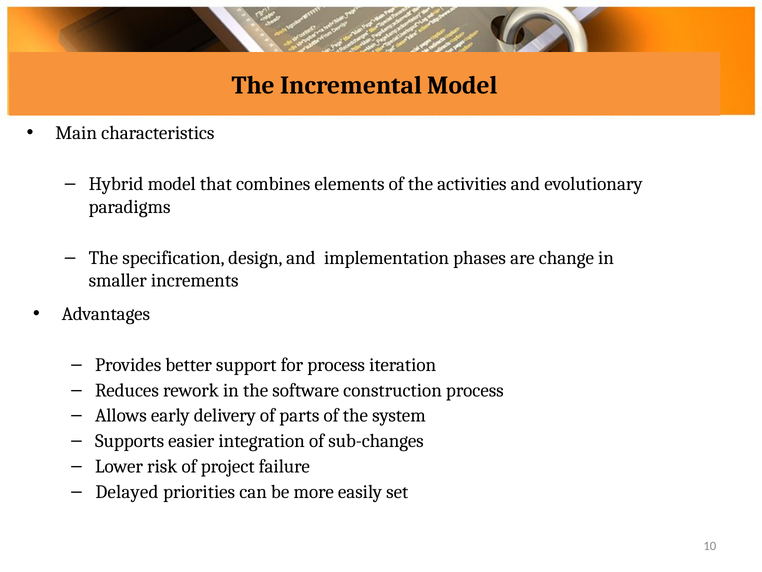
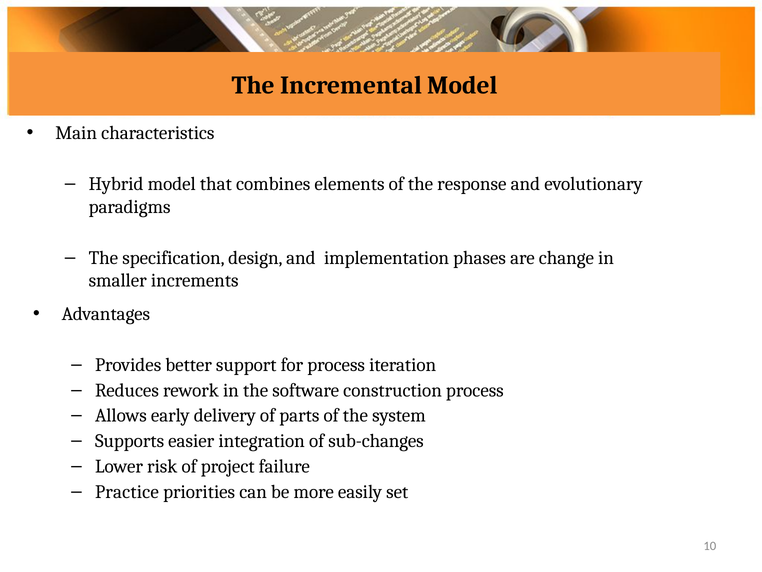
activities: activities -> response (472, 184)
Delayed: Delayed -> Practice (127, 492)
